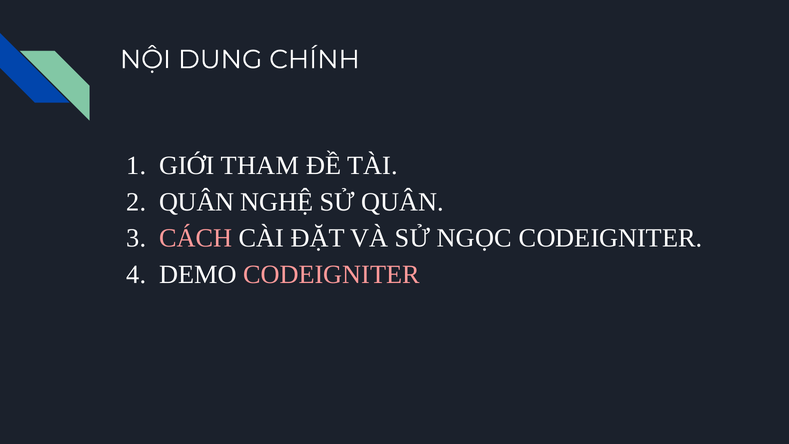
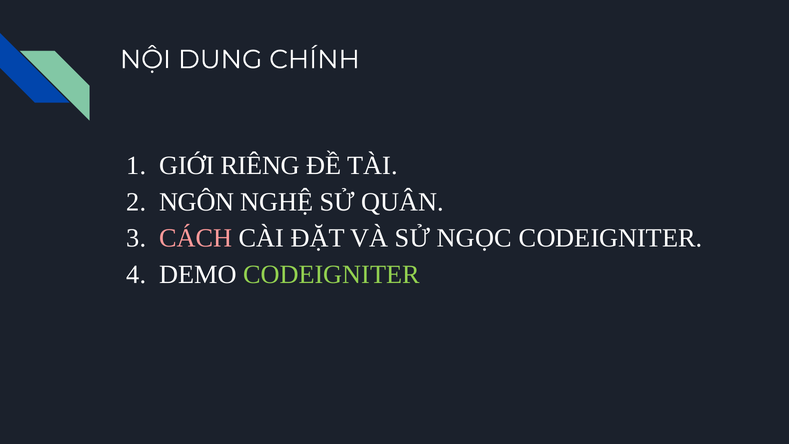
THAM: THAM -> RIÊNG (260, 165)
QUÂN: QUÂN -> NGÔN (197, 202)
CODEIGNITER colour: pink -> light green (331, 274)
